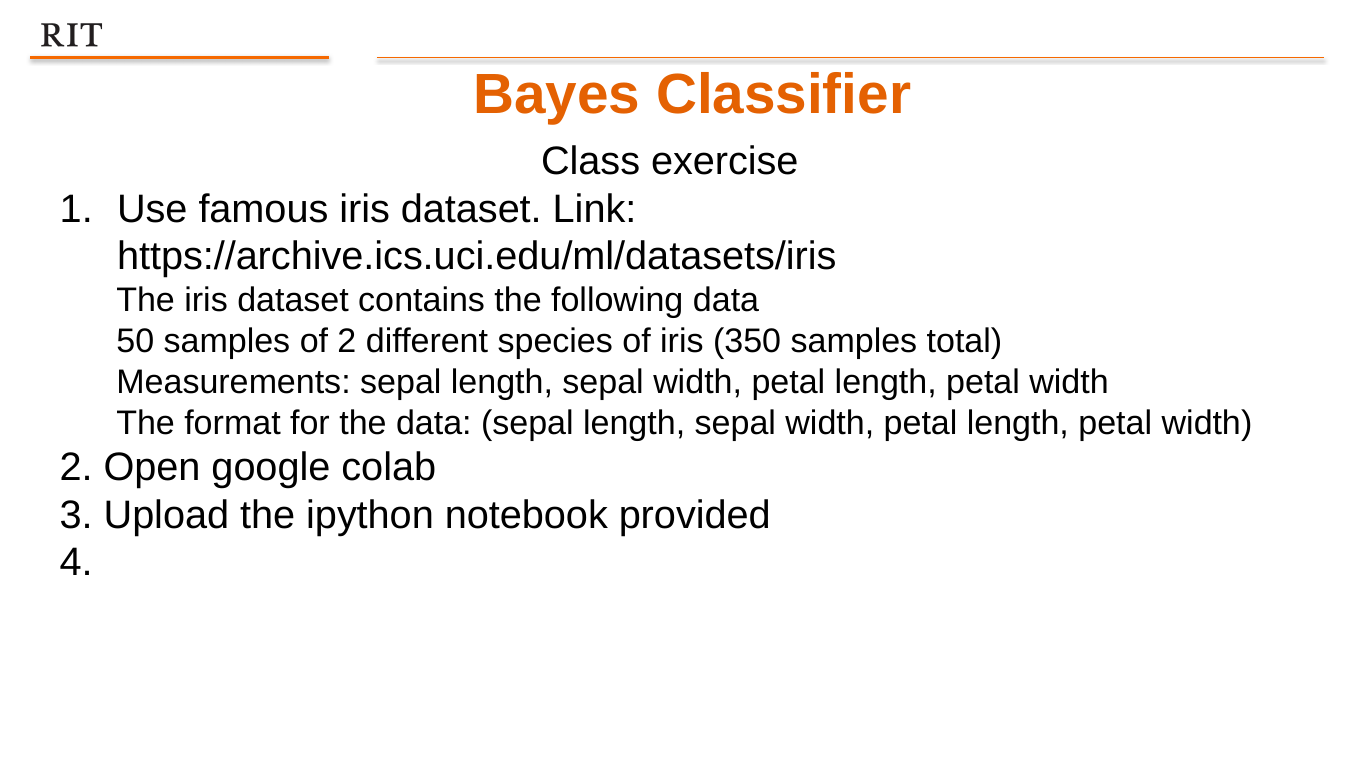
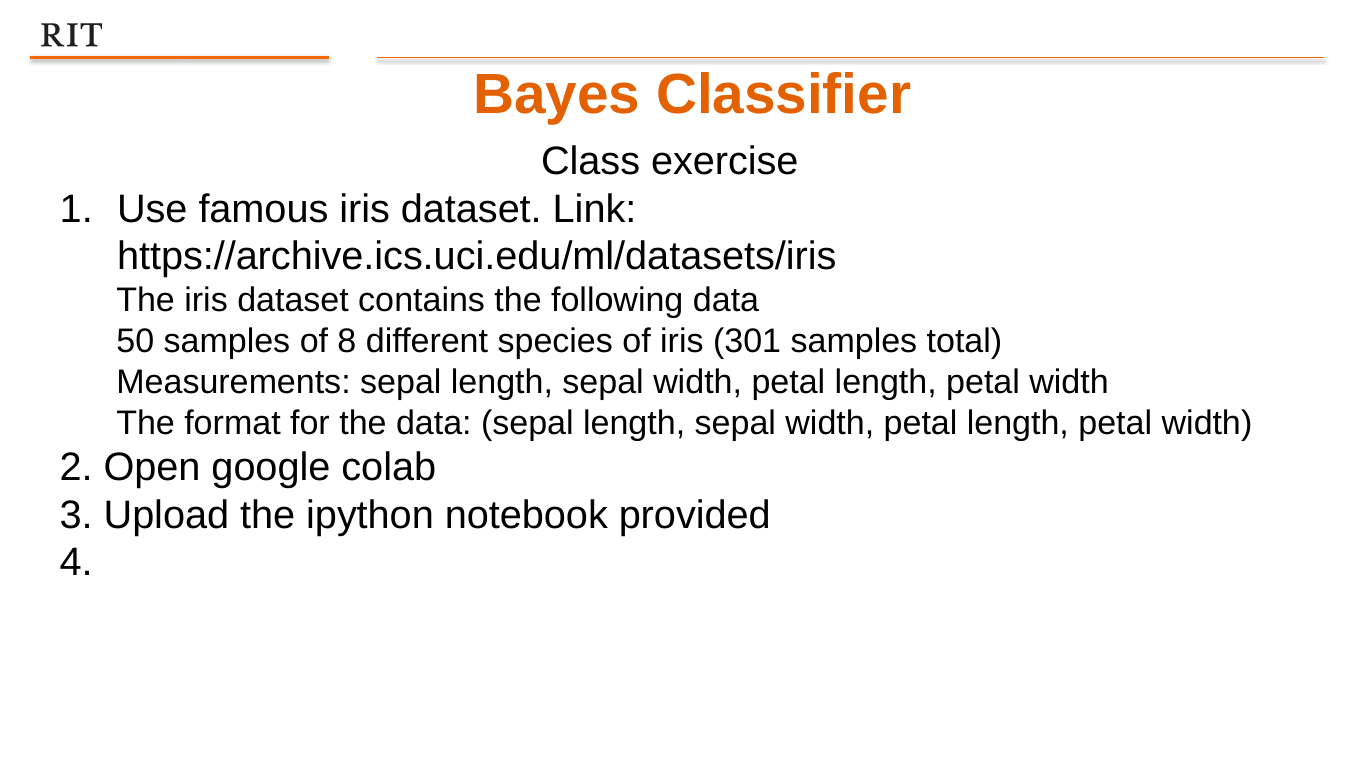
of 2: 2 -> 8 (347, 342)
350: 350 -> 301 (747, 342)
